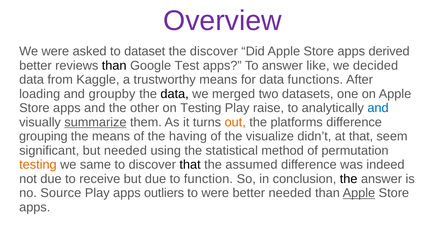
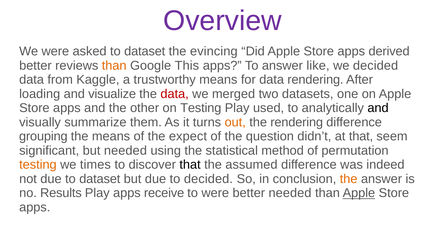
the discover: discover -> evincing (214, 52)
than colour: black -> orange (114, 66)
Test: Test -> This (187, 66)
data functions: functions -> rendering (315, 80)
groupby: groupby -> visualize (112, 94)
data colour: black -> red (175, 94)
raise: raise -> used (269, 108)
and colour: blue -> black (378, 108)
summarize underline: present -> none (95, 122)
the platforms: platforms -> rendering (297, 122)
having: having -> expect (188, 137)
visualize: visualize -> question (270, 137)
same: same -> times (95, 165)
due to receive: receive -> dataset (100, 179)
to function: function -> decided (208, 179)
the colour: black -> orange (349, 179)
Source: Source -> Results (61, 193)
outliers: outliers -> receive (164, 193)
